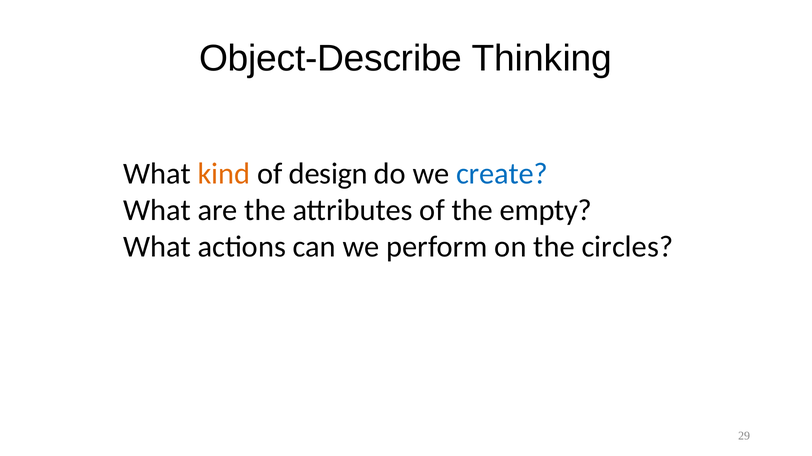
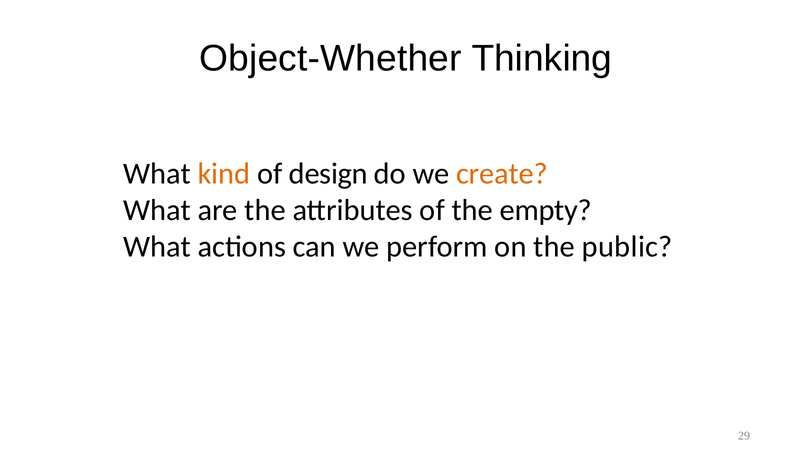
Object-Describe: Object-Describe -> Object-Whether (330, 58)
create colour: blue -> orange (502, 174)
circles: circles -> public (627, 247)
